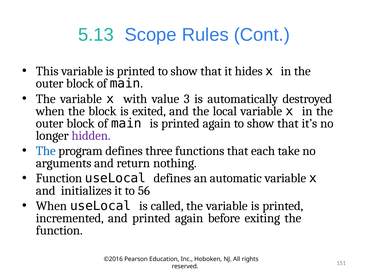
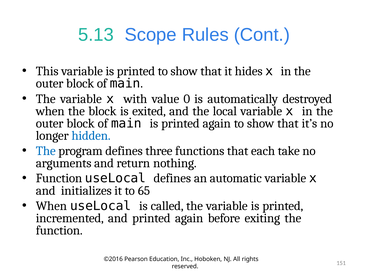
3: 3 -> 0 (187, 99)
hidden colour: purple -> blue (91, 136)
56: 56 -> 65 (144, 191)
